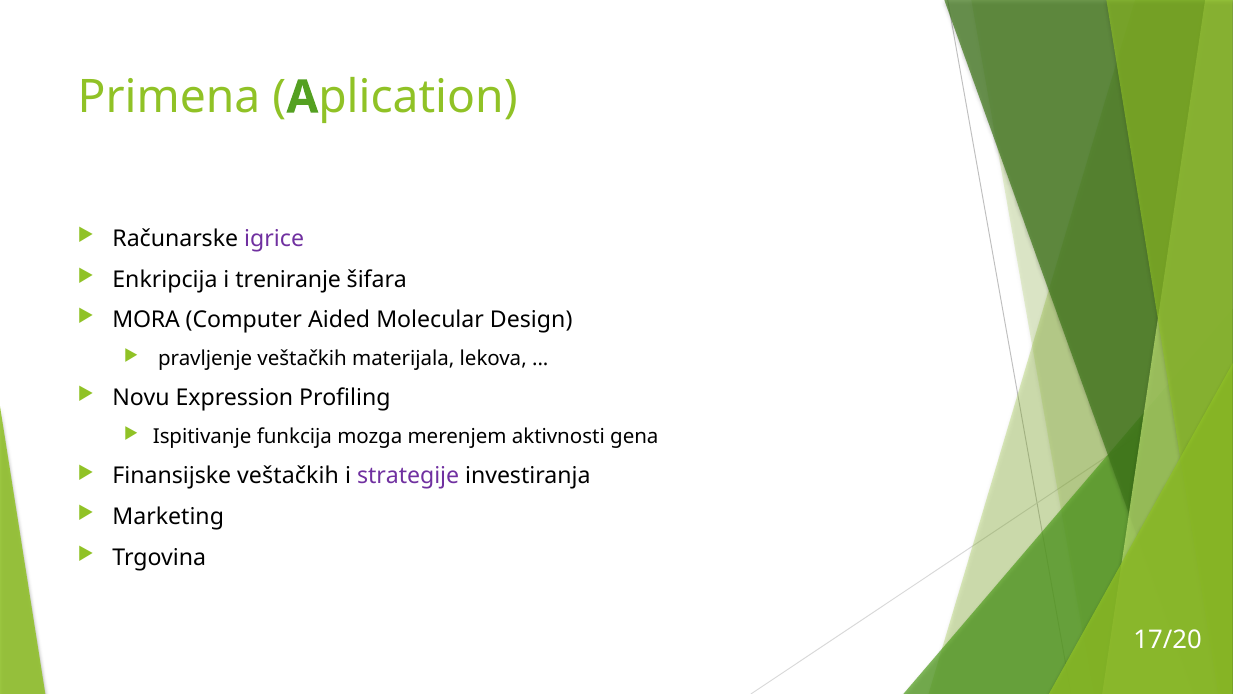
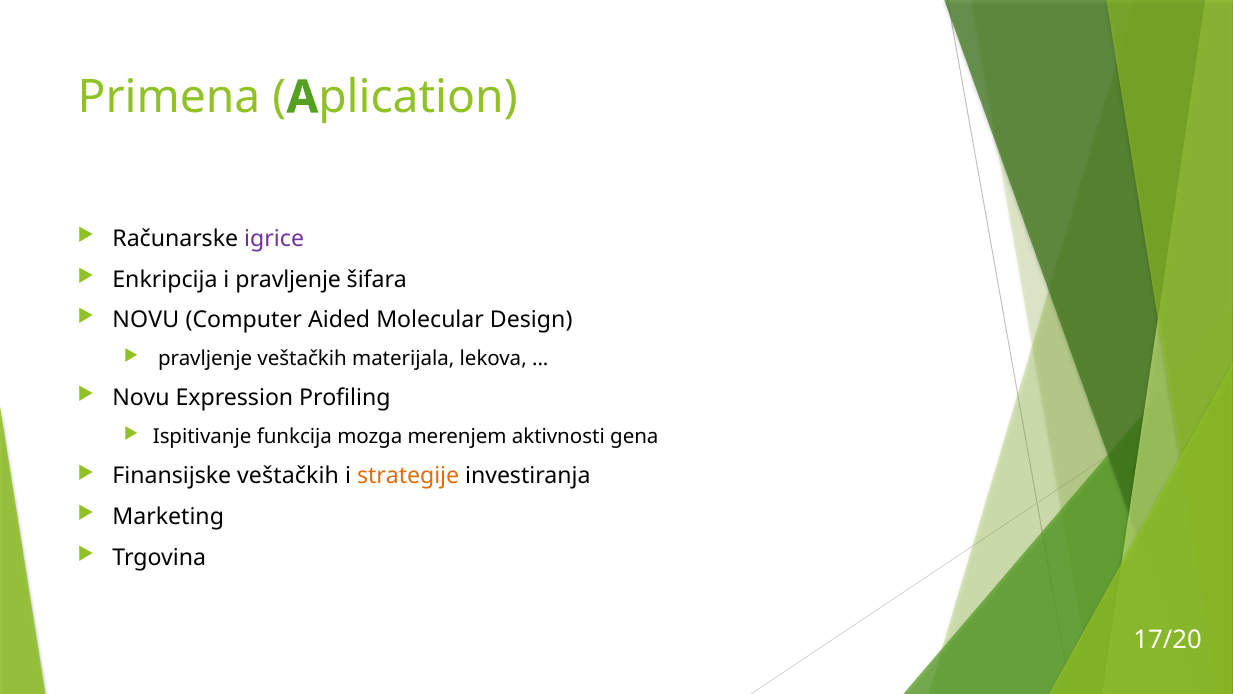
i treniranje: treniranje -> pravljenje (288, 279)
MORA: MORA -> NOVU (146, 320)
strategije colour: purple -> orange (408, 476)
